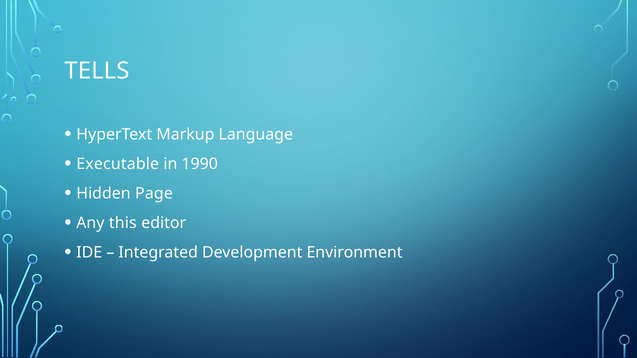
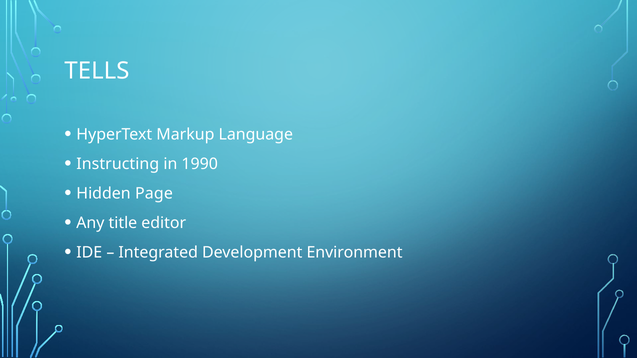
Executable: Executable -> Instructing (118, 164)
this: this -> title (123, 223)
